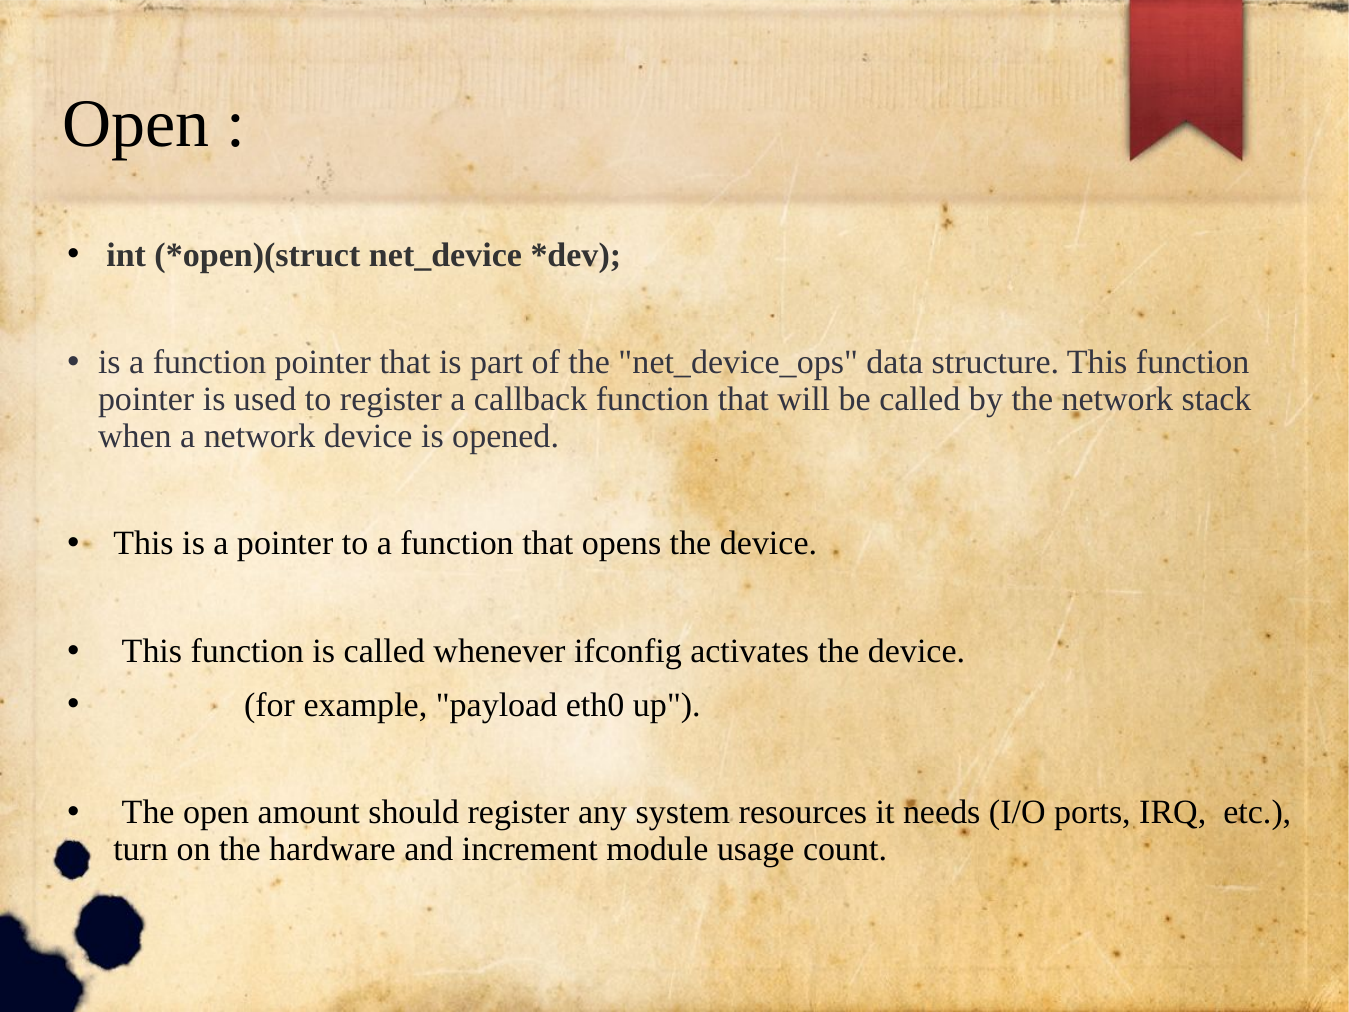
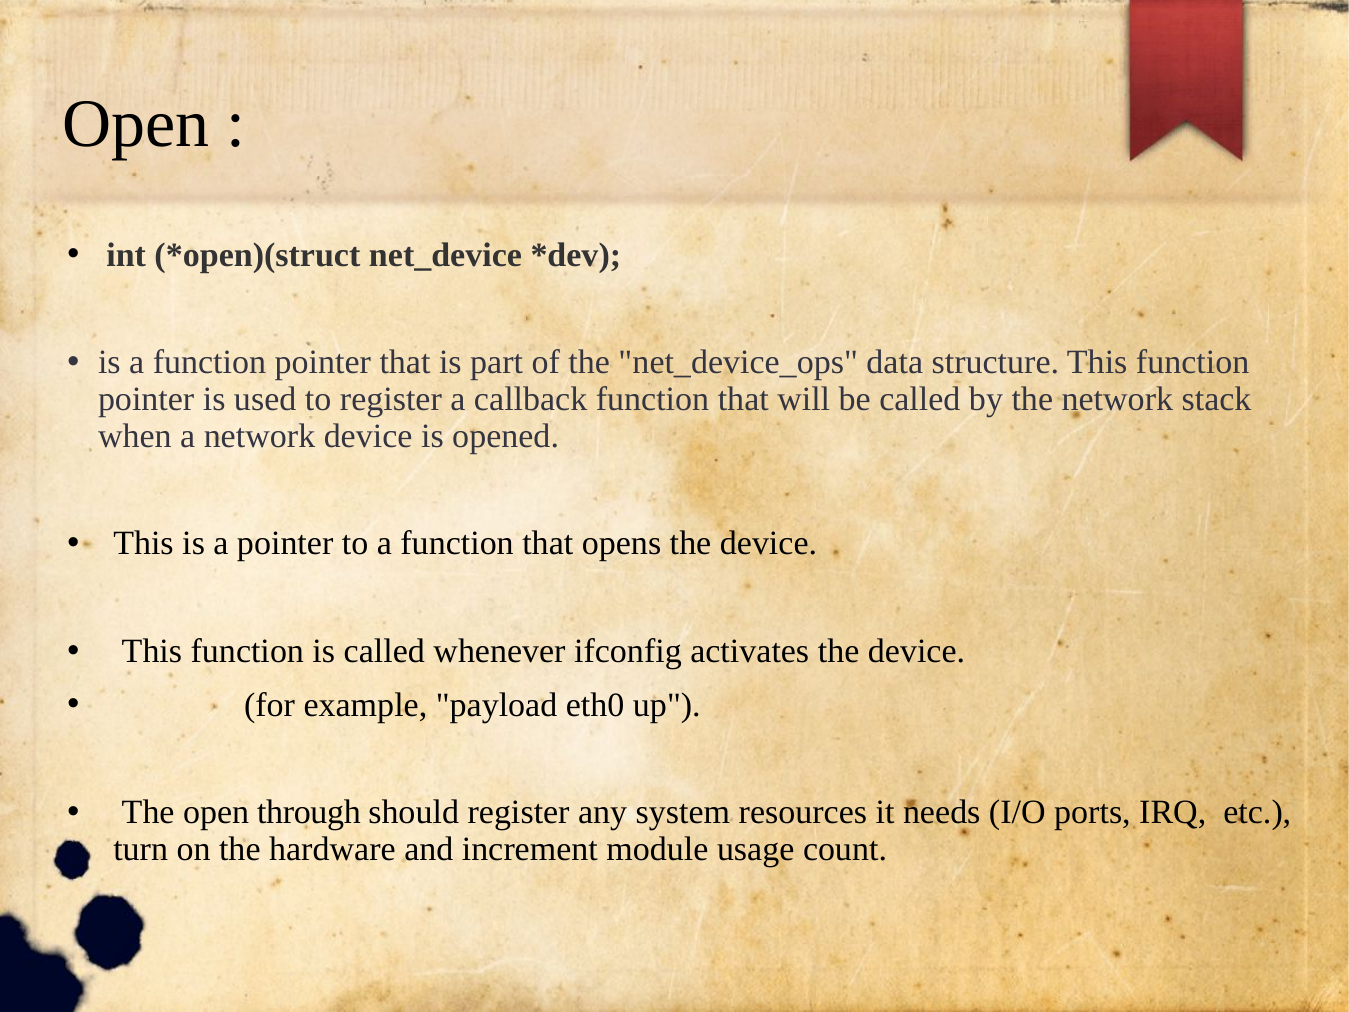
amount: amount -> through (309, 812)
